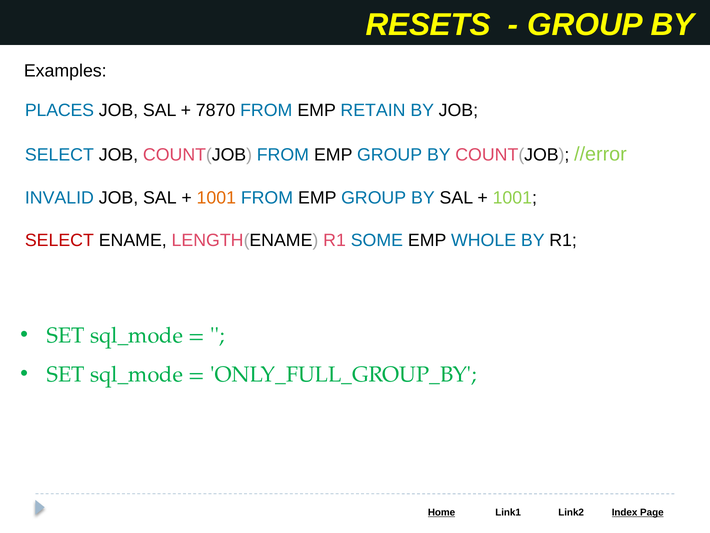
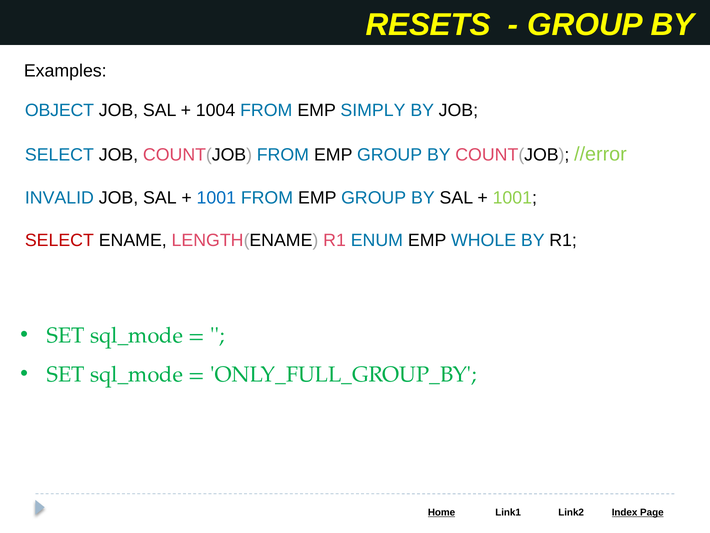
PLACES: PLACES -> OBJECT (59, 110)
7870: 7870 -> 1004 (216, 110)
RETAIN: RETAIN -> SIMPLY (373, 110)
1001 colour: orange -> blue (216, 198)
SOME: SOME -> ENUM (377, 240)
